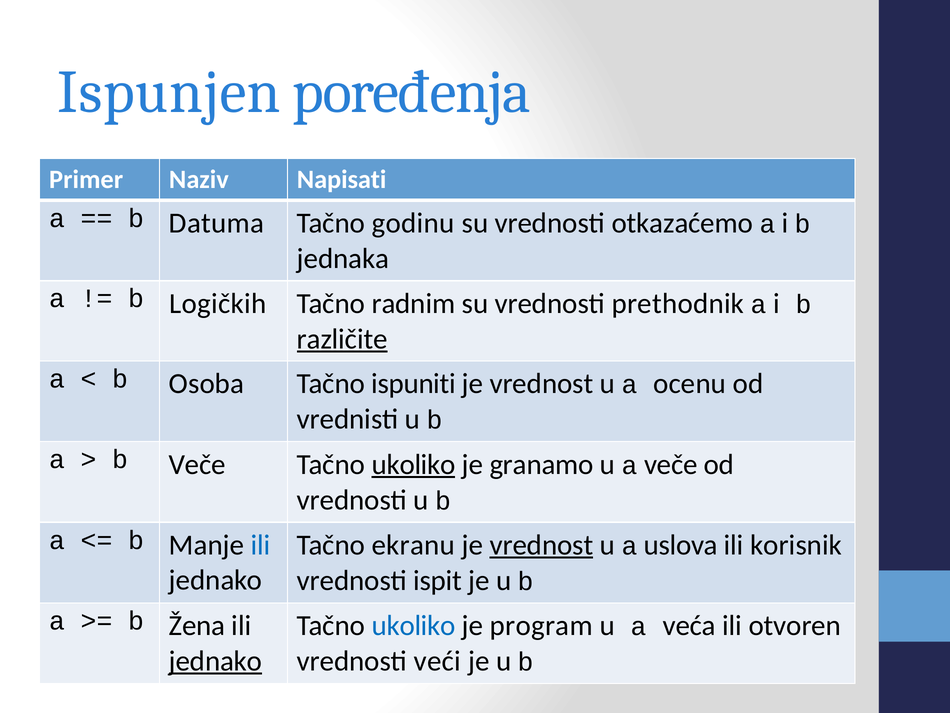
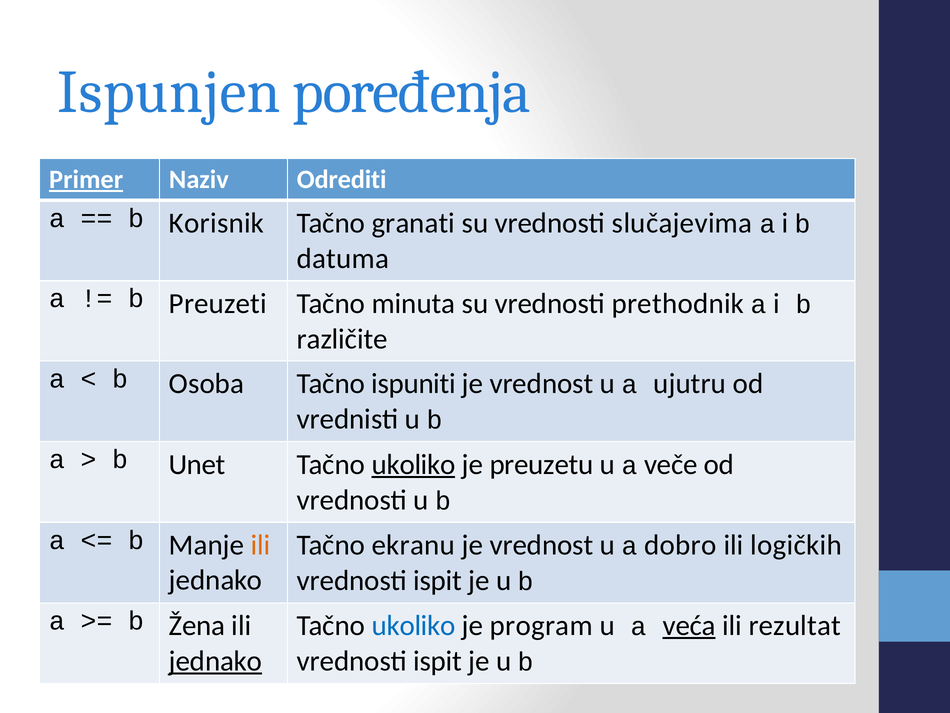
Primer underline: none -> present (86, 180)
Napisati: Napisati -> Odrediti (342, 180)
Datuma: Datuma -> Korisnik (217, 223)
godinu: godinu -> granati (413, 223)
otkazaćemo: otkazaćemo -> slučajevima (682, 223)
jednaka: jednaka -> datuma (343, 258)
Logičkih: Logičkih -> Preuzeti (218, 303)
radnim: radnim -> minuta (413, 303)
različite underline: present -> none (342, 339)
ocenu: ocenu -> ujutru (690, 384)
b Veče: Veče -> Unet (197, 464)
granamo: granamo -> preuzetu (542, 464)
ili colour: blue -> orange (261, 545)
vrednost underline: present -> none (541, 545)
uslova: uslova -> dobro (680, 545)
korisnik: korisnik -> logičkih (796, 545)
veća underline: none -> present (689, 625)
otvoren: otvoren -> rezultat (795, 625)
veći: veći -> ispit (438, 661)
